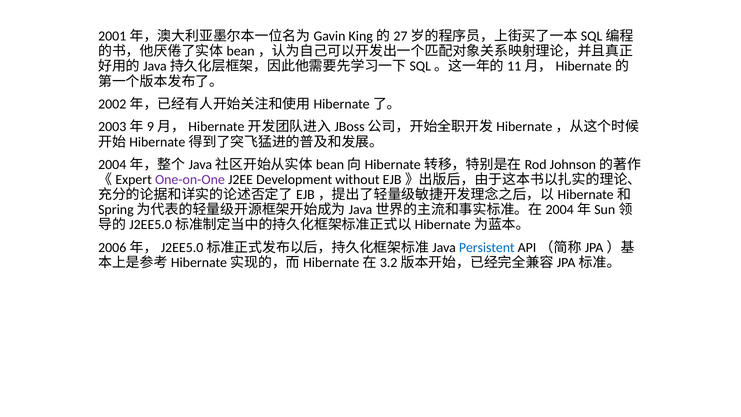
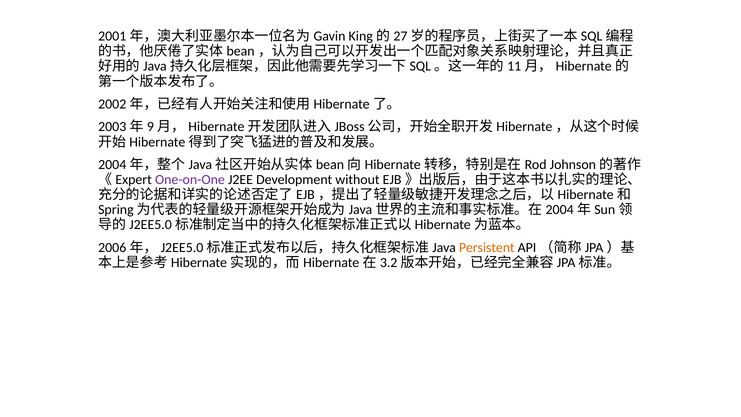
Persistent colour: blue -> orange (487, 247)
